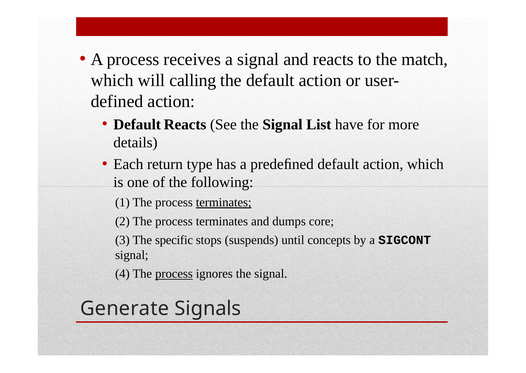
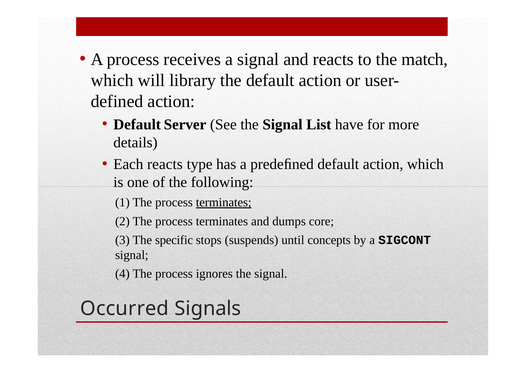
calling: calling -> library (193, 80)
Default Reacts: Reacts -> Server (185, 124)
Each return: return -> reacts (165, 164)
process underline: present -> none (174, 274)
Generate: Generate -> Occurred (125, 308)
